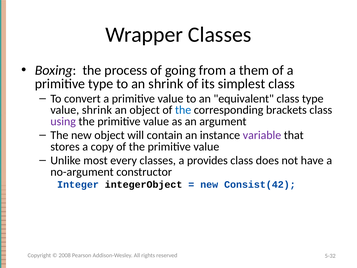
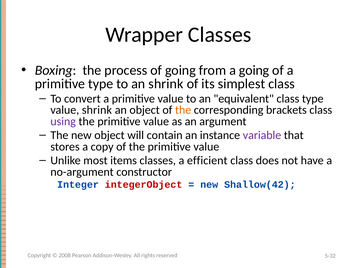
a them: them -> going (254, 70)
the colour: blue -> orange (183, 110)
every: every -> items (124, 160)
provides: provides -> efficient (207, 160)
integerObject colour: black -> red (144, 184)
Consist(42: Consist(42 -> Shallow(42 (260, 184)
